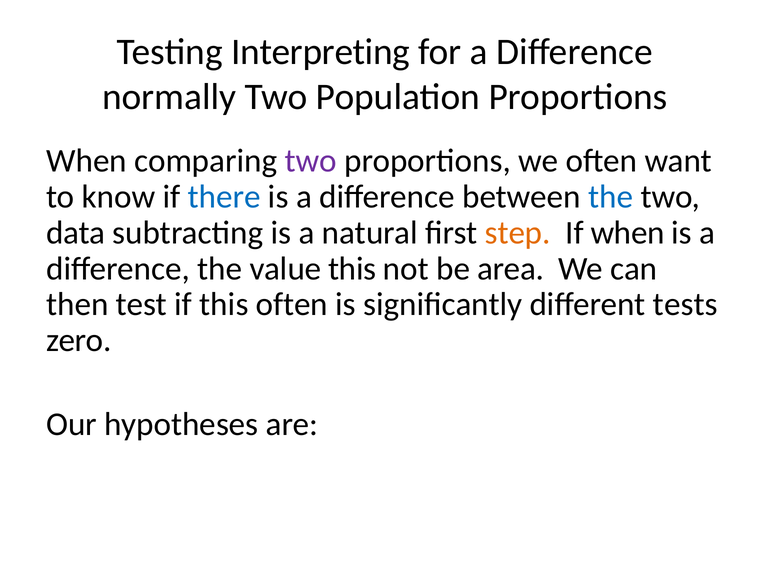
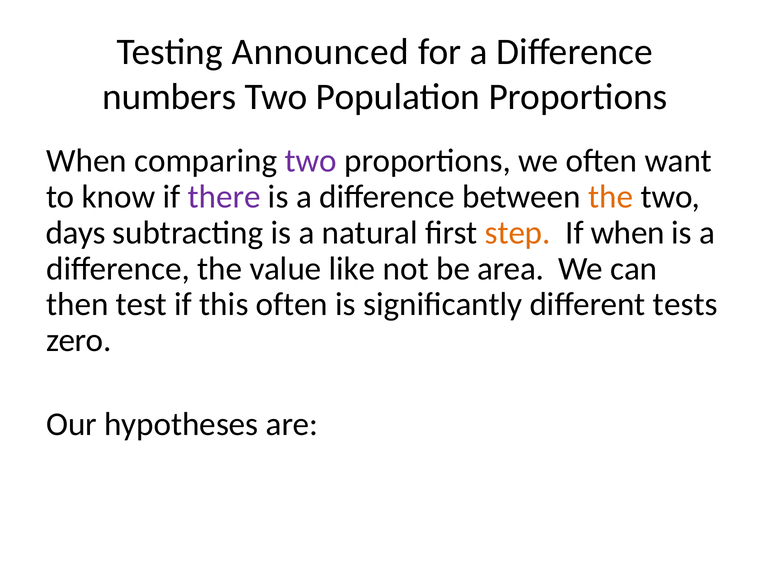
Interpreting: Interpreting -> Announced (320, 52)
normally: normally -> numbers (169, 97)
there colour: blue -> purple (224, 197)
the colour: blue -> orange (611, 197)
data: data -> days (76, 232)
value this: this -> like (352, 268)
